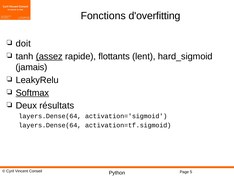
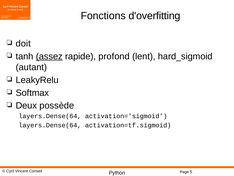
flottants: flottants -> profond (114, 56)
jamais: jamais -> autant (31, 67)
Softmax underline: present -> none (32, 93)
résultats: résultats -> possède (57, 105)
